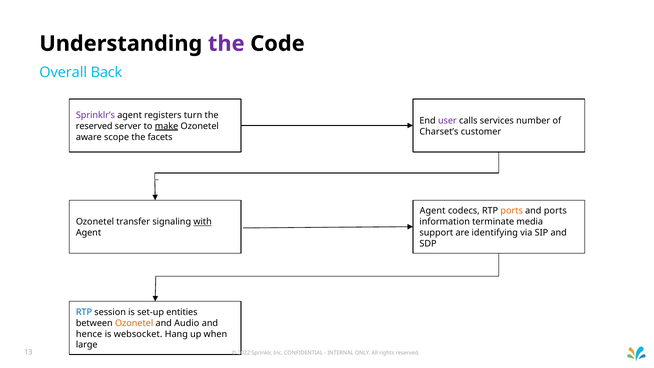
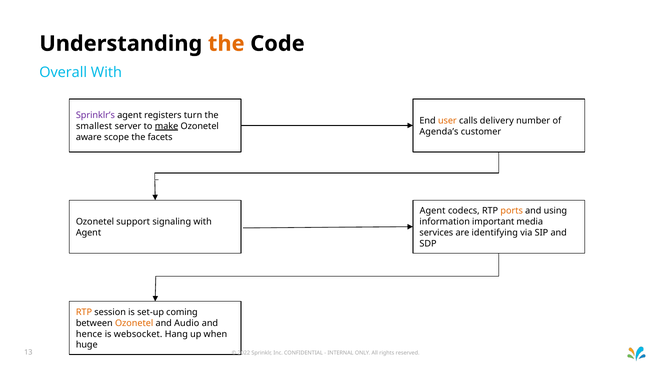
the colour: purple -> orange (226, 44)
Overall Back: Back -> With (106, 73)
user colour: purple -> orange (447, 121)
services: services -> delivery (497, 121)
reserved: reserved -> smallest (94, 126)
Charset’s: Charset’s -> Agenda’s (439, 132)
and ports: ports -> using (555, 211)
transfer: transfer -> support (133, 222)
with underline: present -> none (203, 222)
terminate: terminate -> important (493, 222)
support: support -> services (436, 233)
RTP colour: blue -> orange (84, 312)
entities: entities -> coming (182, 312)
large: large -> huge (87, 345)
